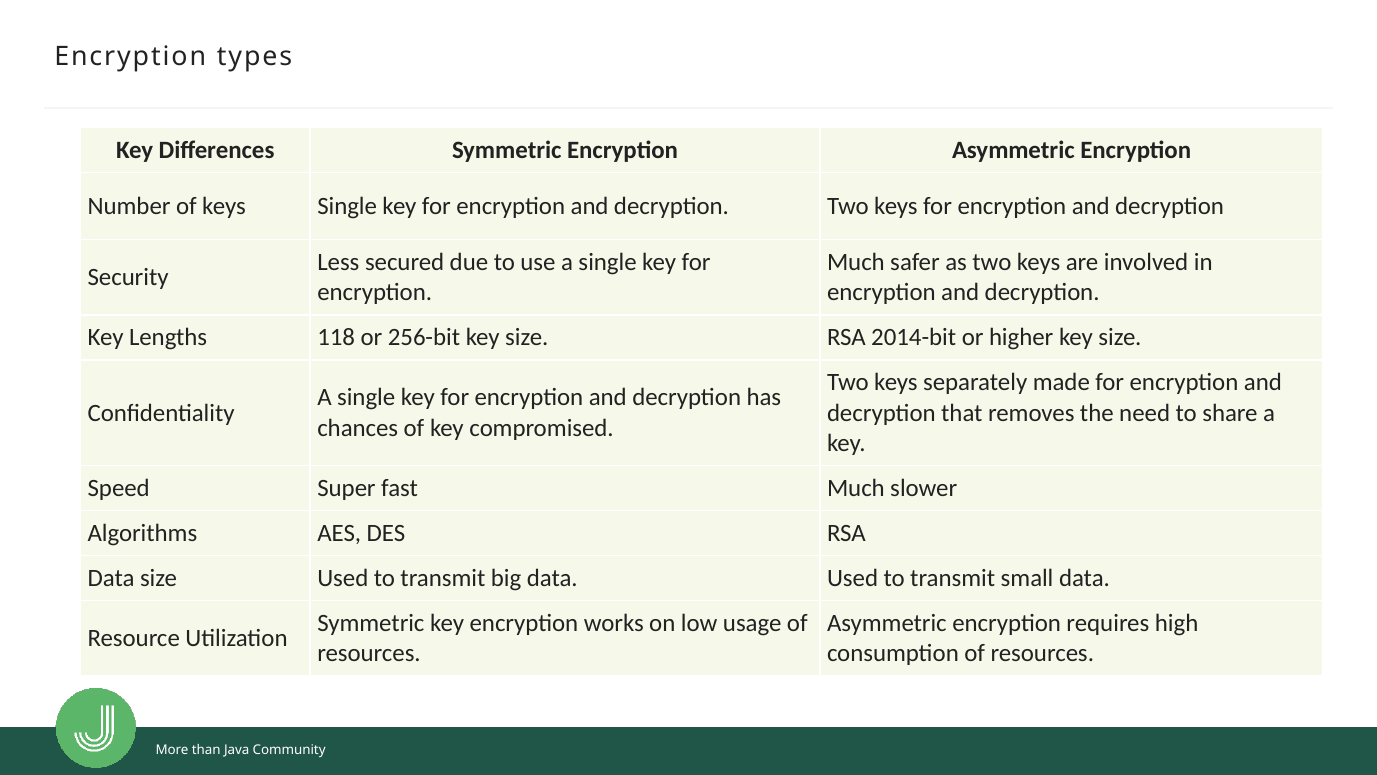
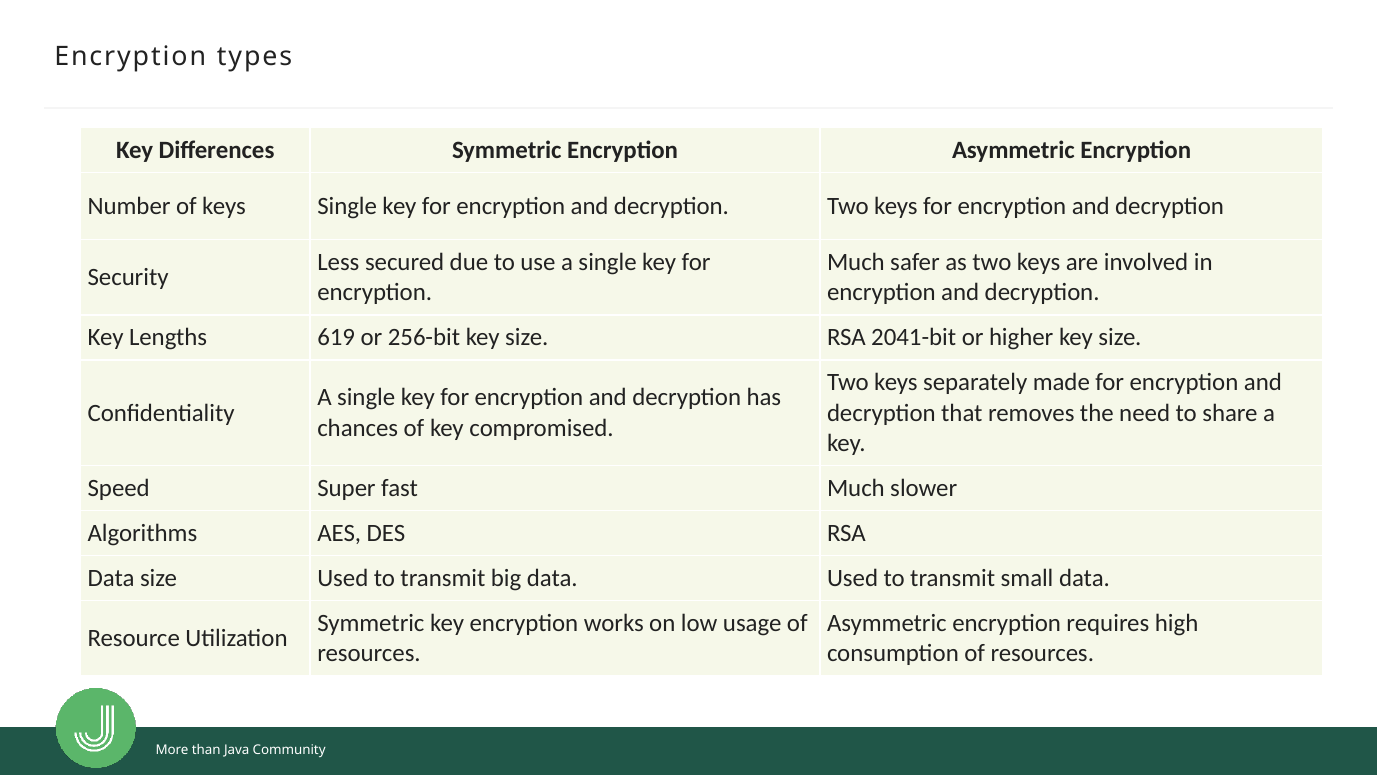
118: 118 -> 619 (336, 337)
2014-bit: 2014-bit -> 2041-bit (914, 337)
